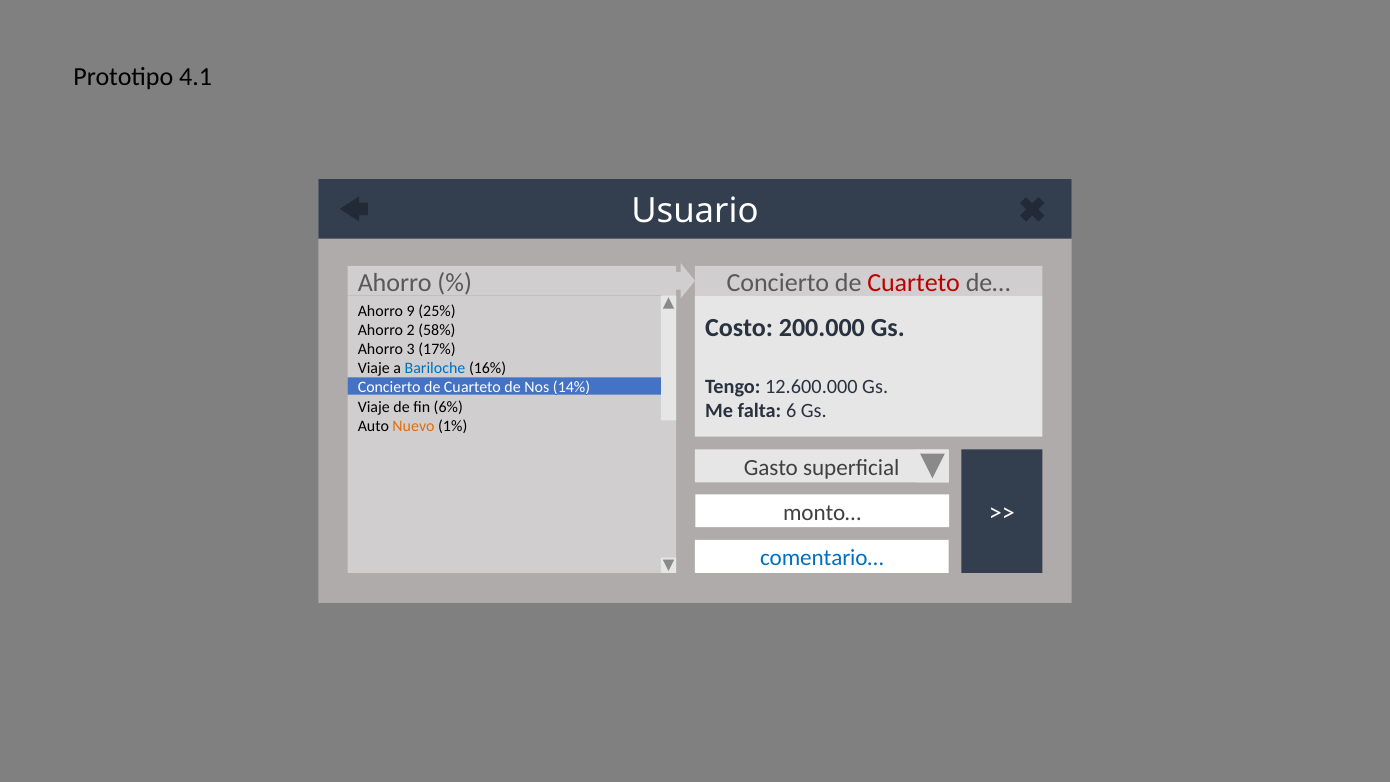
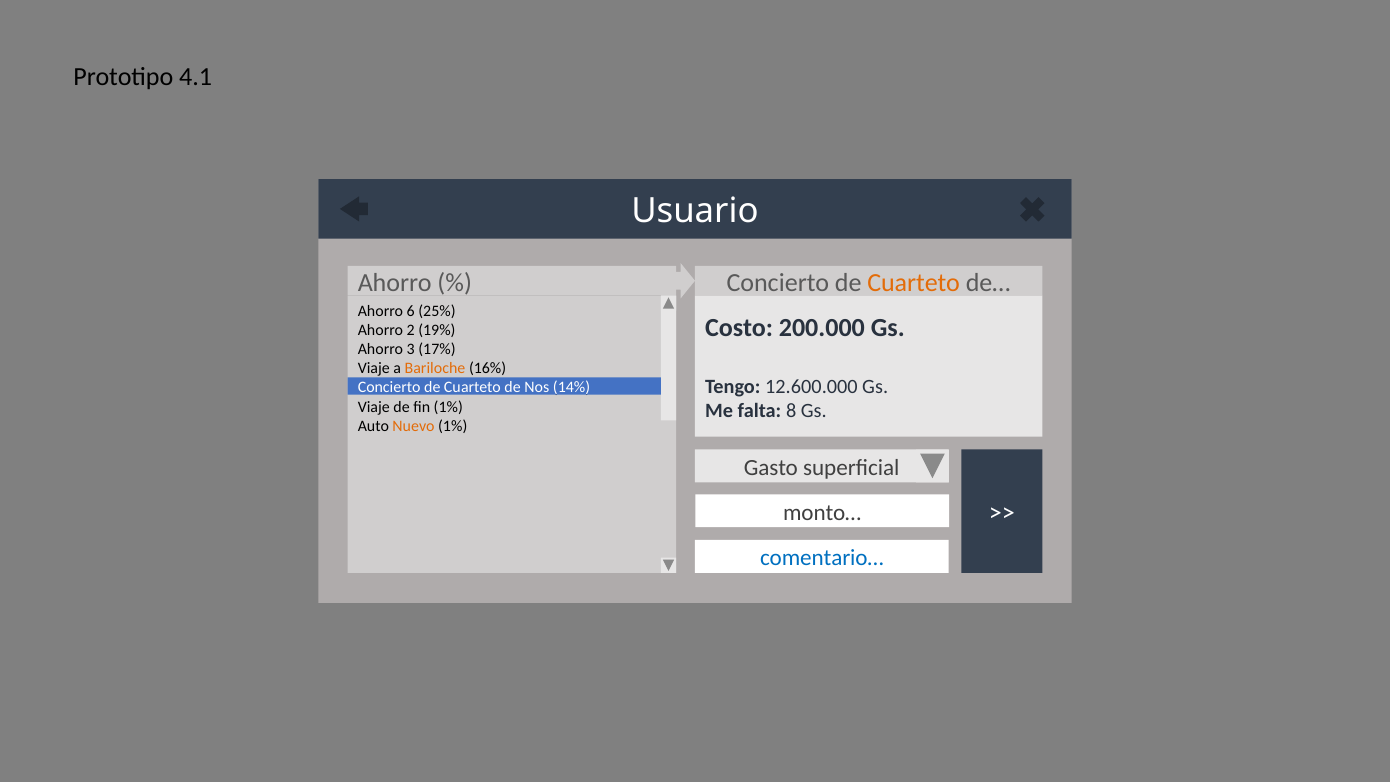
Cuarteto colour: red -> orange (914, 282)
9: 9 -> 6 (411, 311)
58%: 58% -> 19% (437, 330)
Bariloche colour: blue -> orange (435, 369)
fin 6%: 6% -> 1% (448, 407)
6: 6 -> 8 (791, 411)
